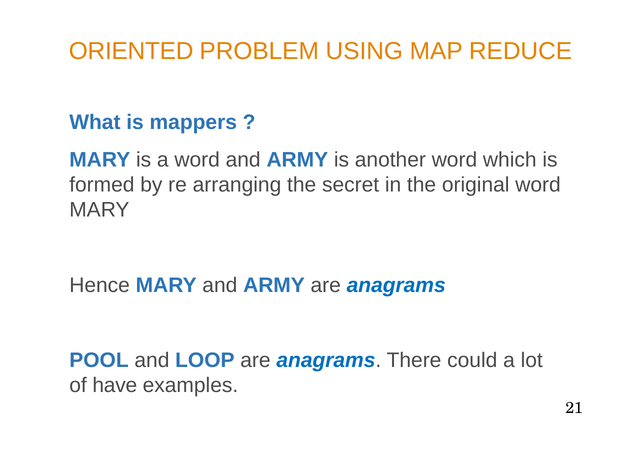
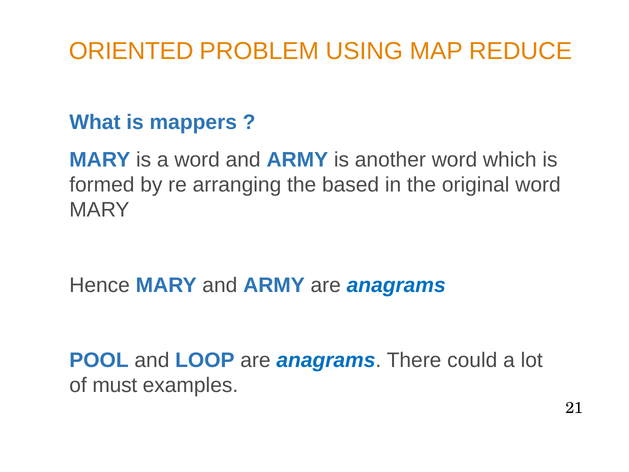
secret: secret -> based (351, 185)
have: have -> must (115, 385)
